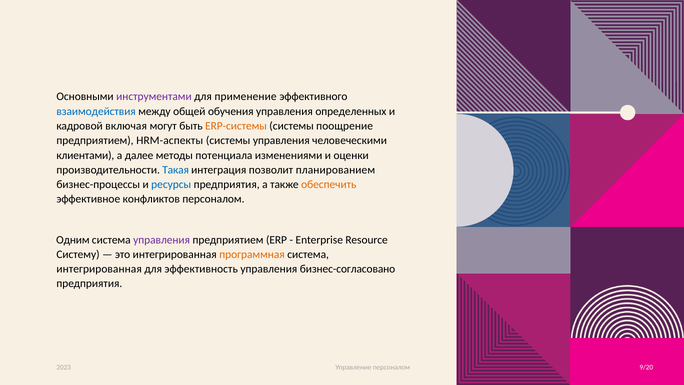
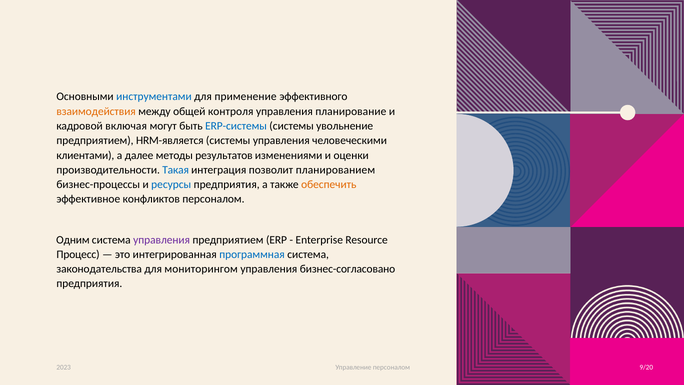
инструментами colour: purple -> blue (154, 97)
взаимодействия colour: blue -> orange (96, 111)
обучения: обучения -> контроля (231, 111)
определенных: определенных -> планирование (351, 111)
ERP-системы colour: orange -> blue (236, 126)
поощрение: поощрение -> увольнение (345, 126)
HRM-аспекты: HRM-аспекты -> HRM-является (170, 141)
потенциала: потенциала -> результатов (224, 155)
Систему: Систему -> Процесс (78, 254)
программная colour: orange -> blue (252, 254)
интегрированная: интегрированная -> законодательства (99, 269)
эффективность: эффективность -> мониторингом (201, 269)
